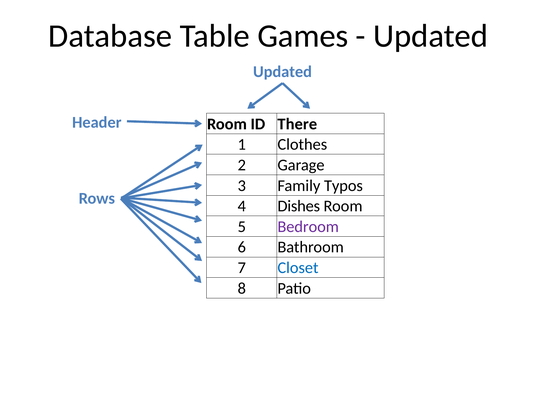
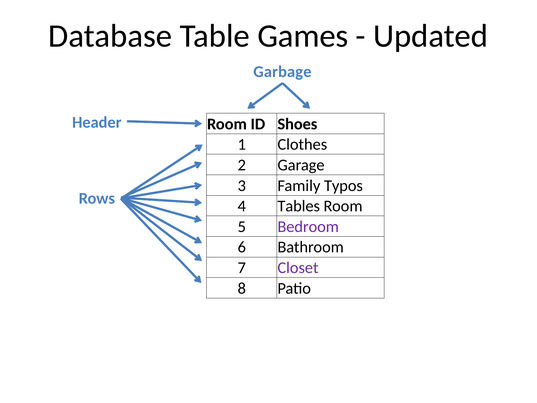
Updated: Updated -> Garbage (282, 72)
There: There -> Shoes (297, 124)
Dishes: Dishes -> Tables (299, 206)
Closet colour: blue -> purple (298, 268)
